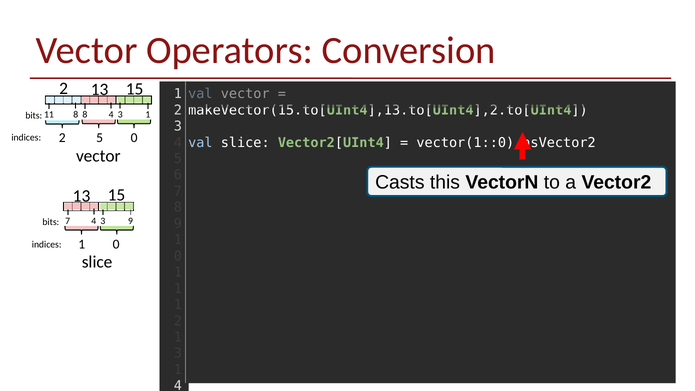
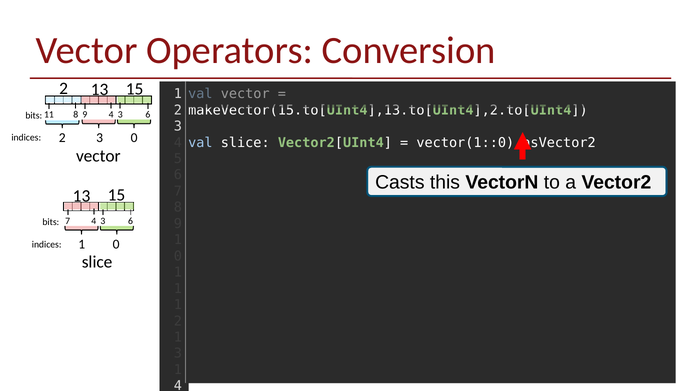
11 8 8: 8 -> 9 (85, 115)
1: 1 -> 6 (148, 115)
5: 5 -> 3 (100, 138)
7 4 3 9: 9 -> 6 (130, 221)
